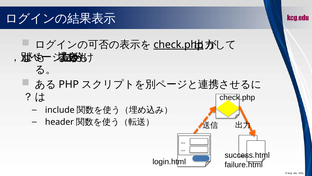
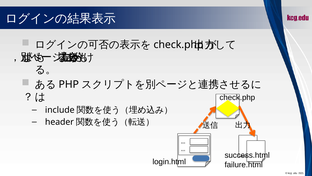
check.php underline: present -> none (178, 45)
